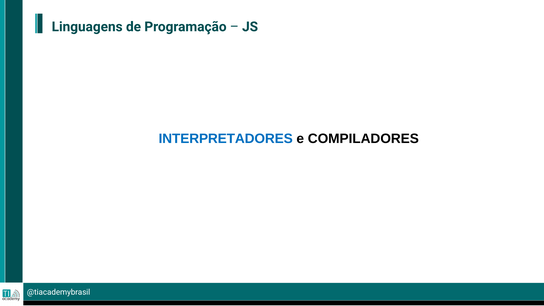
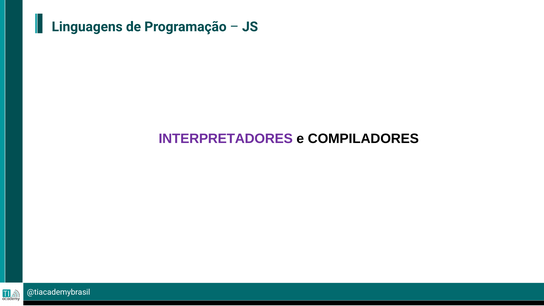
INTERPRETADORES colour: blue -> purple (226, 139)
